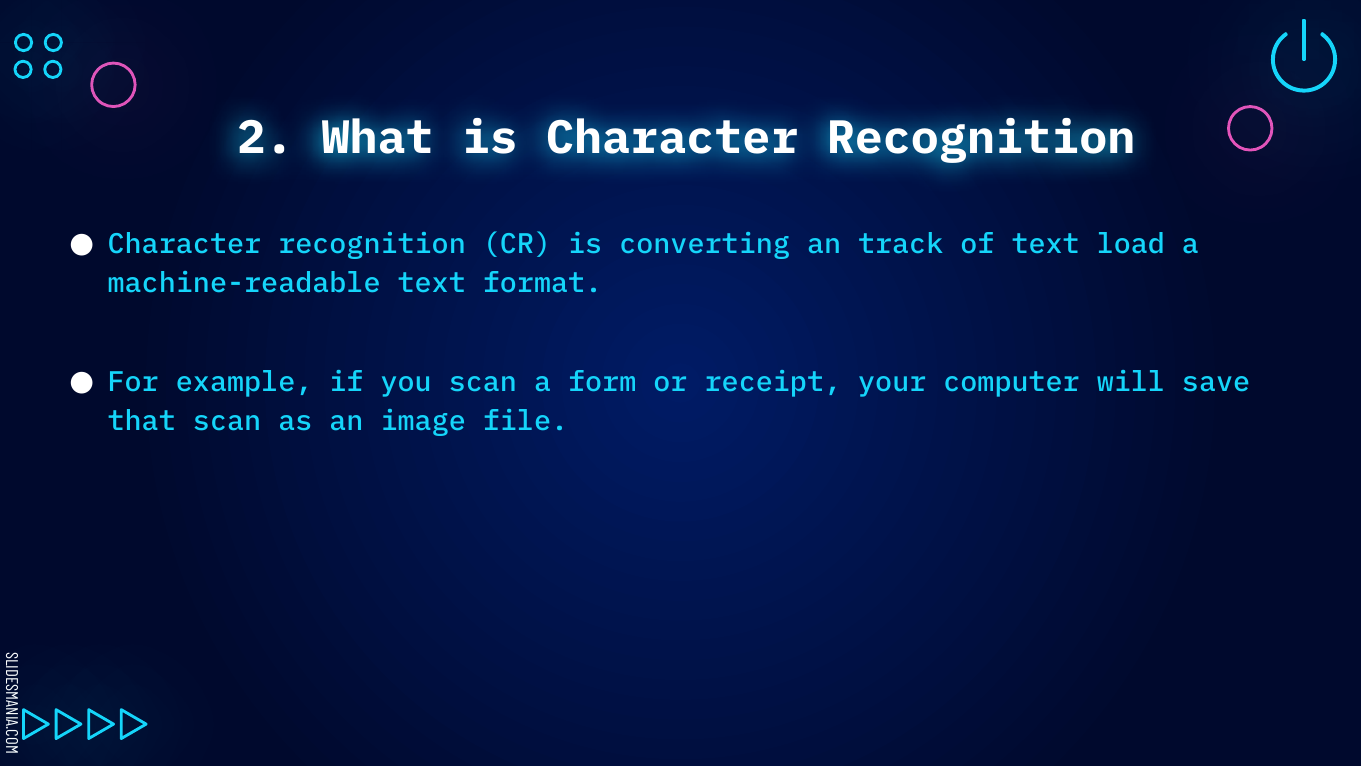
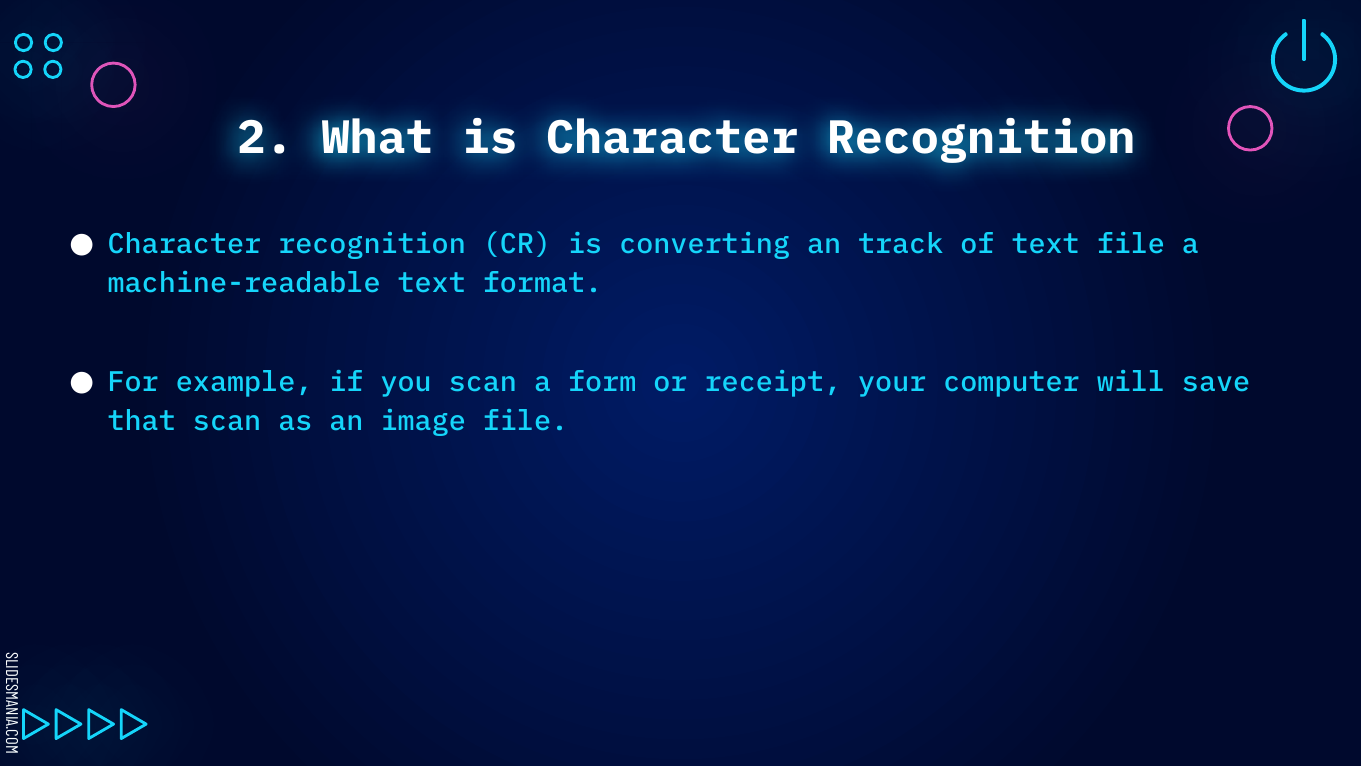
text load: load -> file (1131, 244)
